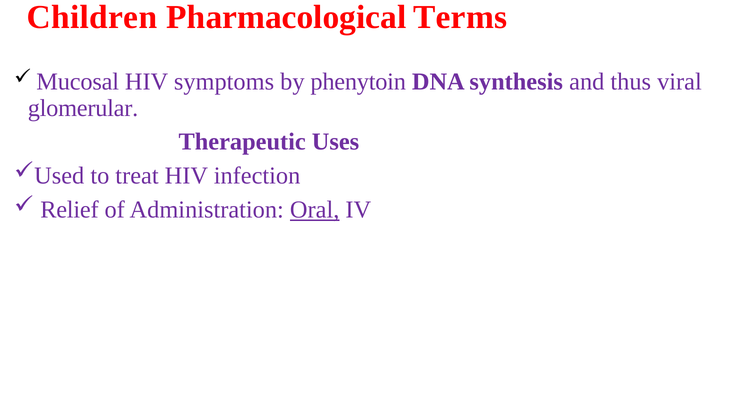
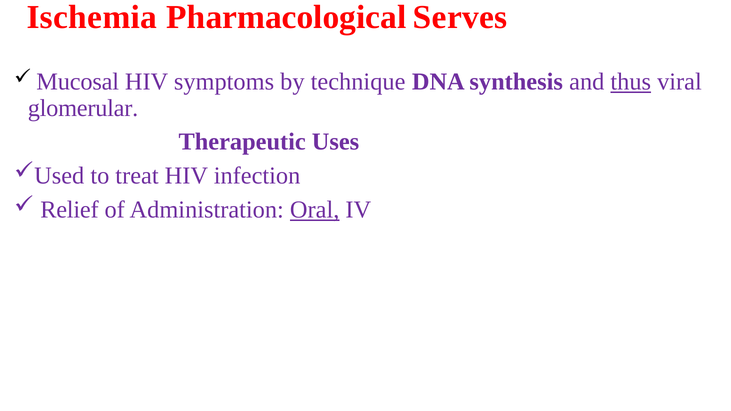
Children: Children -> Ischemia (92, 17)
Terms: Terms -> Serves (460, 17)
phenytoin: phenytoin -> technique (358, 82)
thus underline: none -> present (631, 82)
